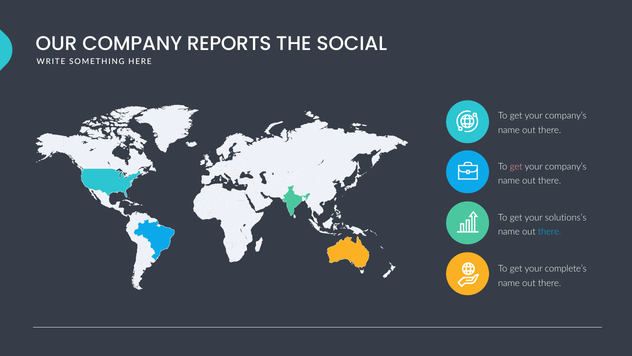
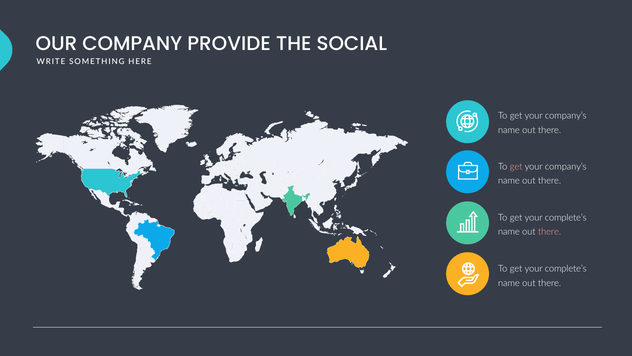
REPORTS: REPORTS -> PROVIDE (229, 44)
solutions’s: solutions’s -> complete’s (566, 217)
there colour: light blue -> pink (550, 232)
